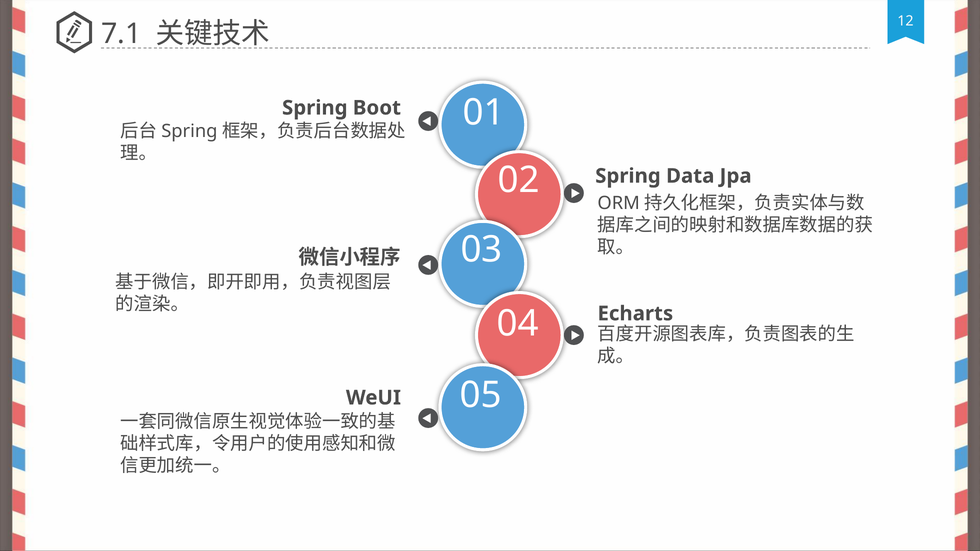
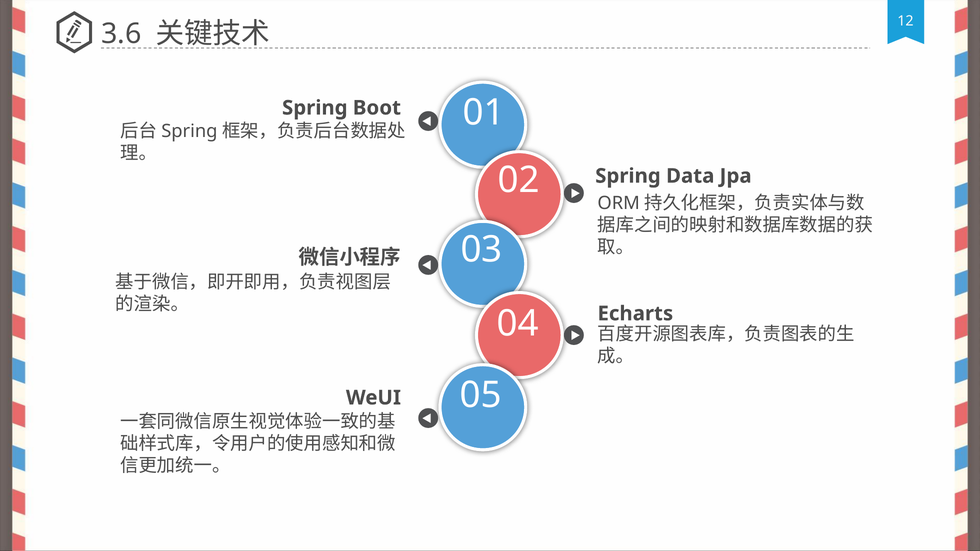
7.1: 7.1 -> 3.6 (121, 34)
